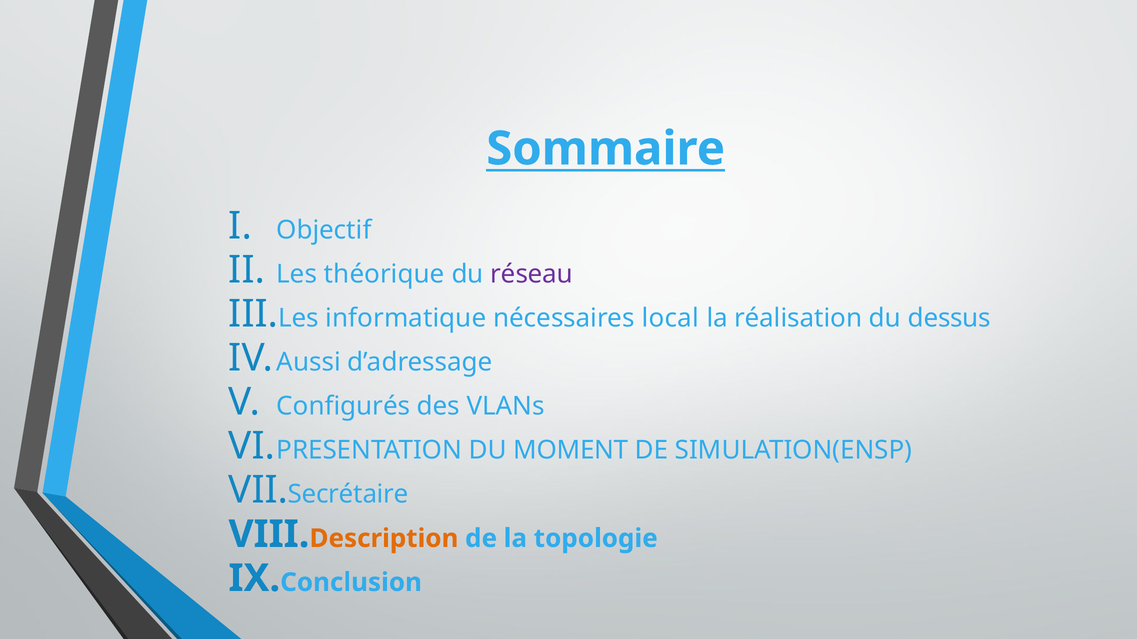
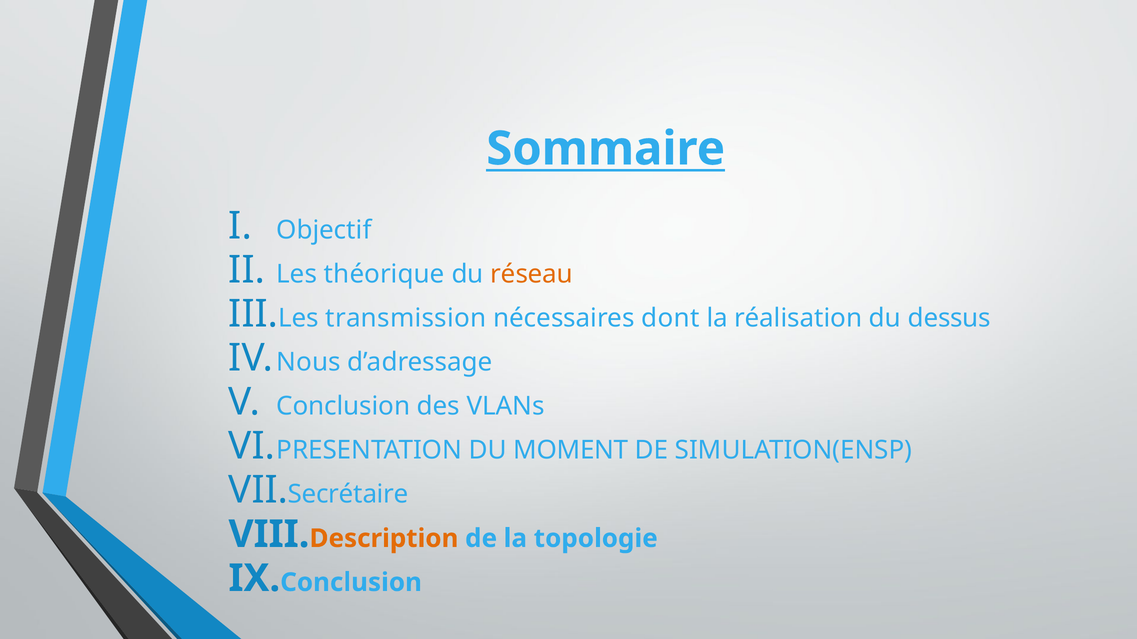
réseau colour: purple -> orange (532, 275)
informatique: informatique -> transmission (406, 319)
local: local -> dont (670, 319)
Aussi: Aussi -> Nous (309, 363)
Configurés: Configurés -> Conclusion (343, 407)
